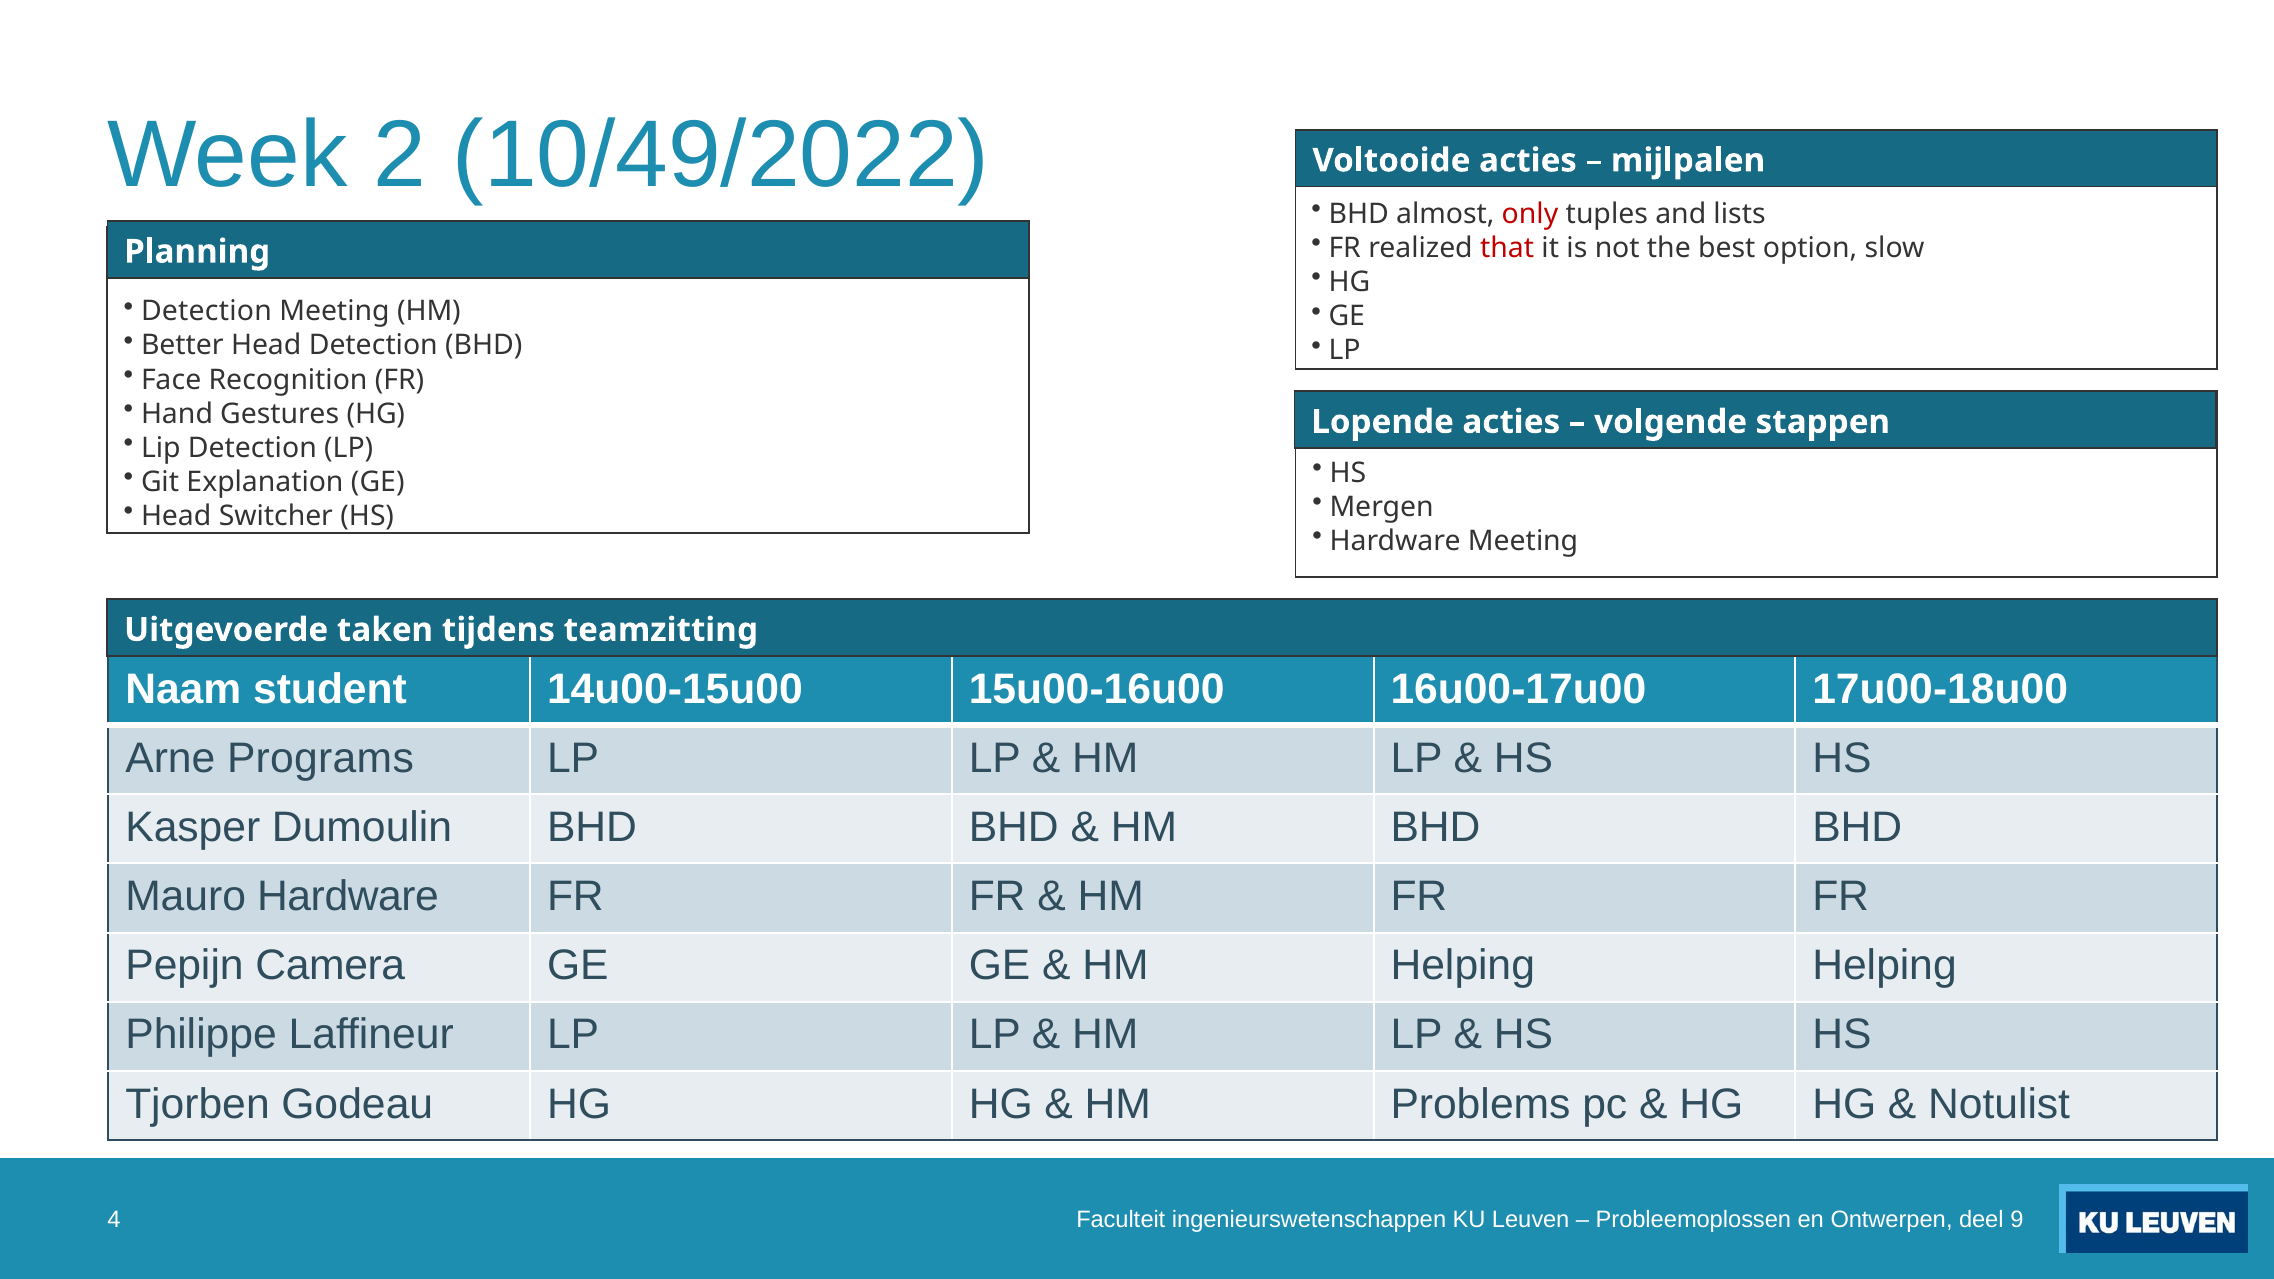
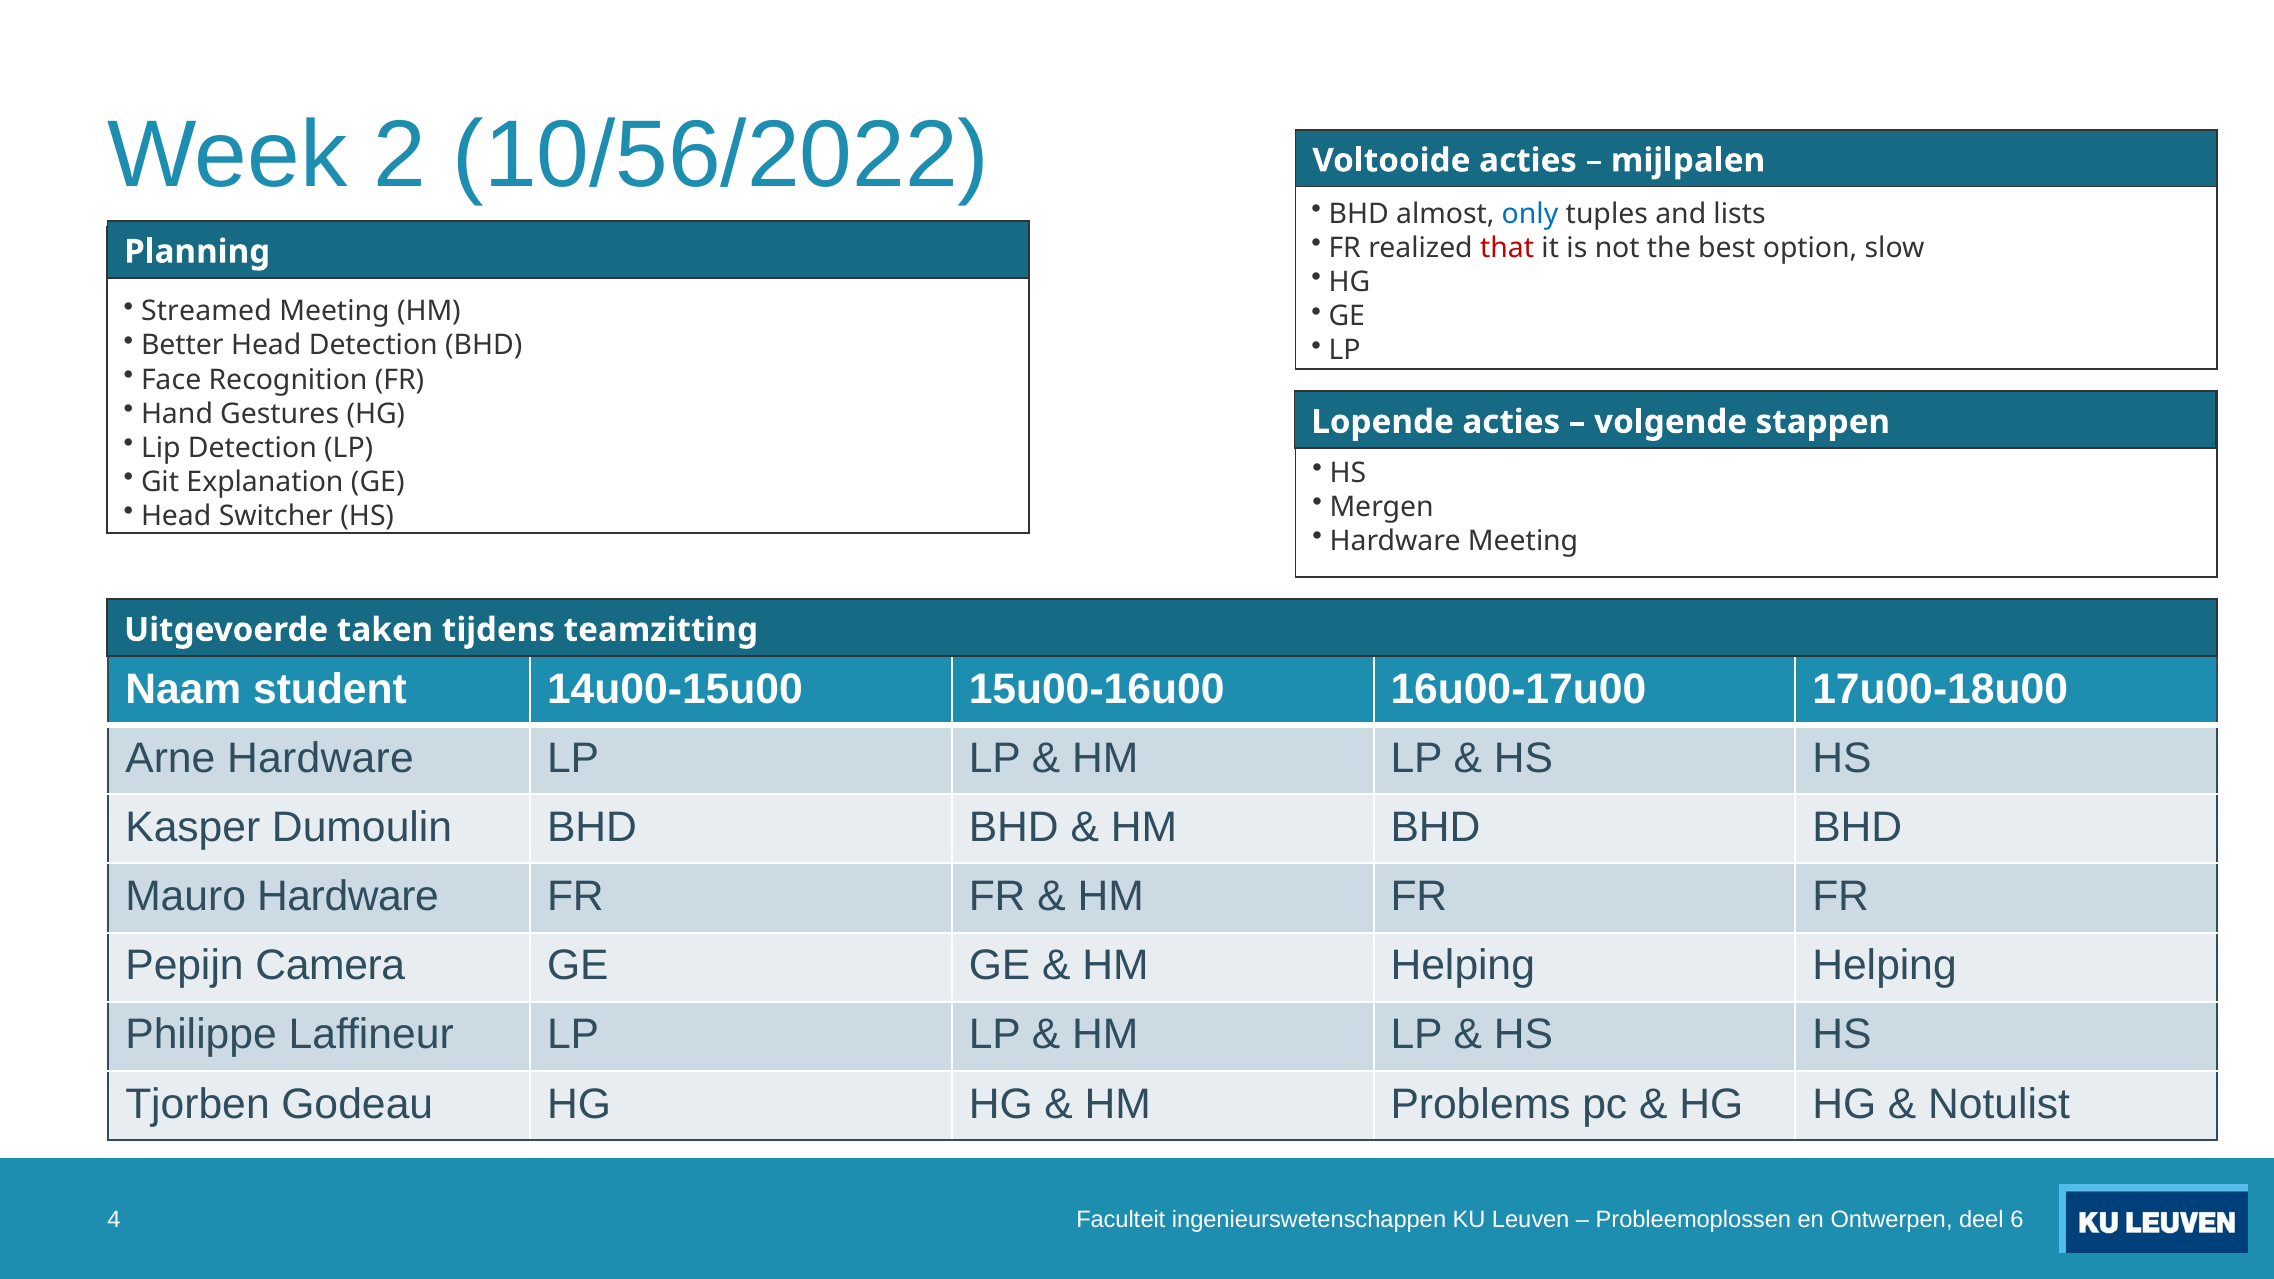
10/49/2022: 10/49/2022 -> 10/56/2022 (721, 155)
only colour: red -> blue (1530, 214)
Detection: Detection -> Streamed (206, 311)
Arne Programs: Programs -> Hardware (320, 758)
9: 9 -> 6 (2017, 1220)
